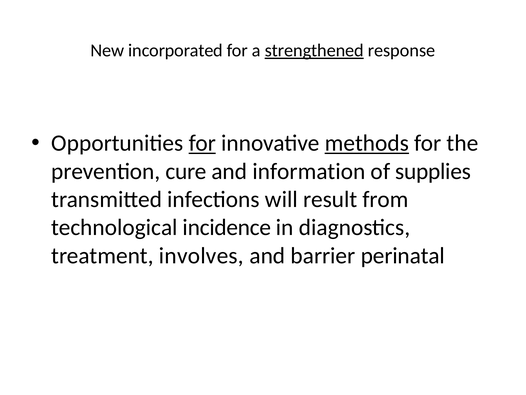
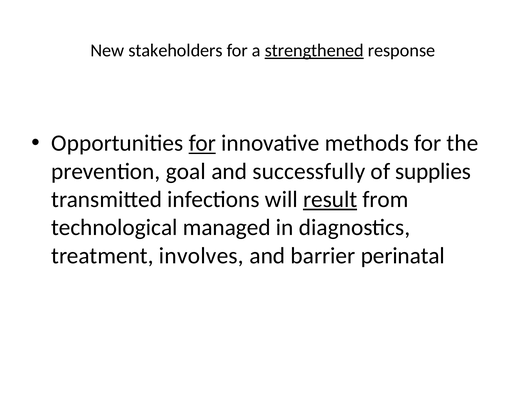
incorporated: incorporated -> stakeholders (176, 50)
methods underline: present -> none (367, 143)
cure: cure -> goal (186, 171)
information: information -> successfully (309, 171)
result underline: none -> present (330, 199)
incidence: incidence -> managed (227, 227)
